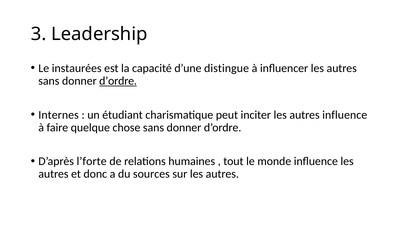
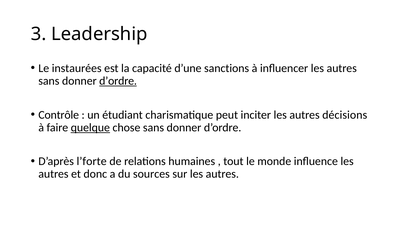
distingue: distingue -> sanctions (227, 68)
Internes: Internes -> Contrôle (59, 115)
autres influence: influence -> décisions (345, 115)
quelque underline: none -> present (90, 128)
